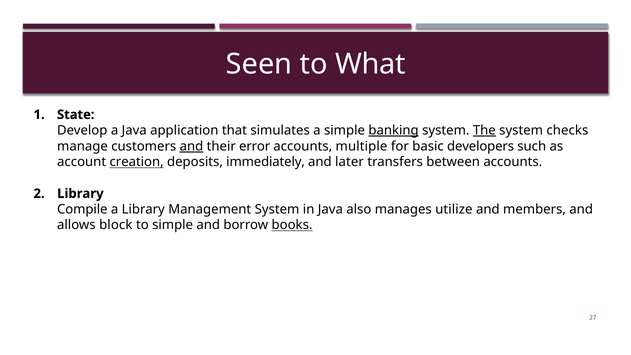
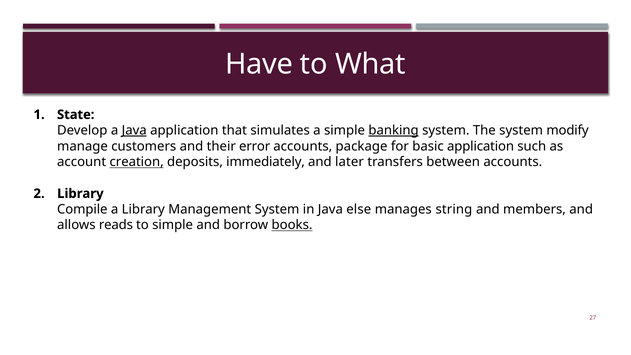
Seen: Seen -> Have (259, 64)
Java underline: none -> present (134, 130)
The underline: present -> none (484, 130)
checks: checks -> modify (568, 130)
and underline: present -> none (191, 146)
multiple: multiple -> package (362, 146)
basic developers: developers -> application (481, 146)
also: also -> else (359, 209)
utilize: utilize -> string (454, 209)
block: block -> reads (116, 225)
